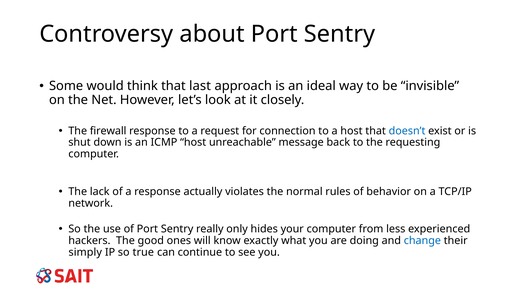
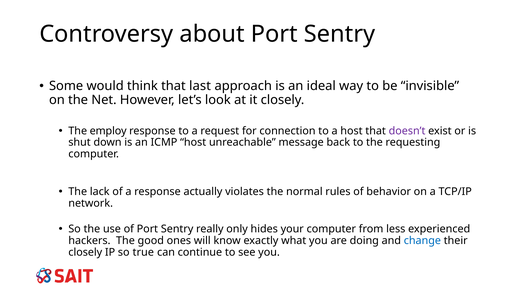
firewall: firewall -> employ (108, 131)
doesn’t colour: blue -> purple (407, 131)
simply: simply -> closely (85, 252)
